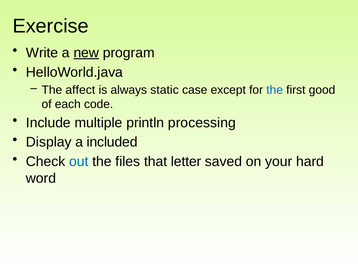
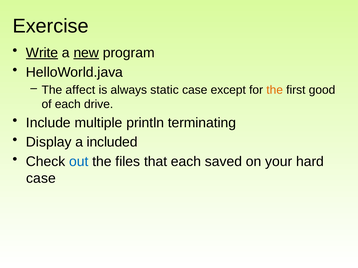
Write underline: none -> present (42, 53)
the colour: blue -> orange (275, 90)
code: code -> drive (99, 104)
processing: processing -> terminating (202, 123)
that letter: letter -> each (186, 162)
word: word -> case (41, 179)
